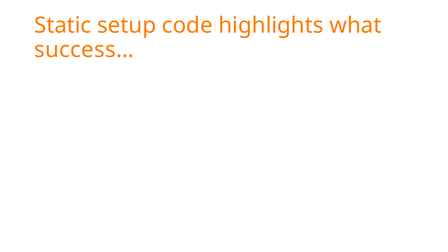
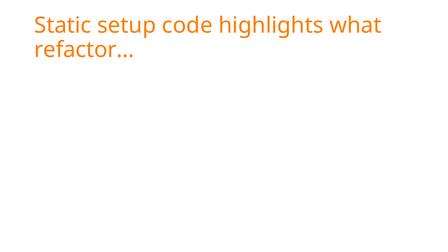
success…: success… -> refactor… (84, 50)
